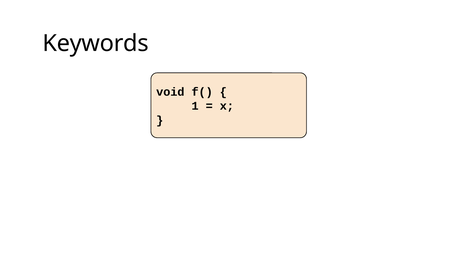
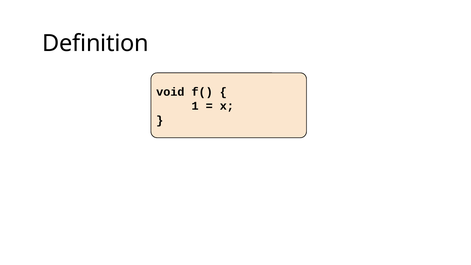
Keywords: Keywords -> Definition (96, 43)
